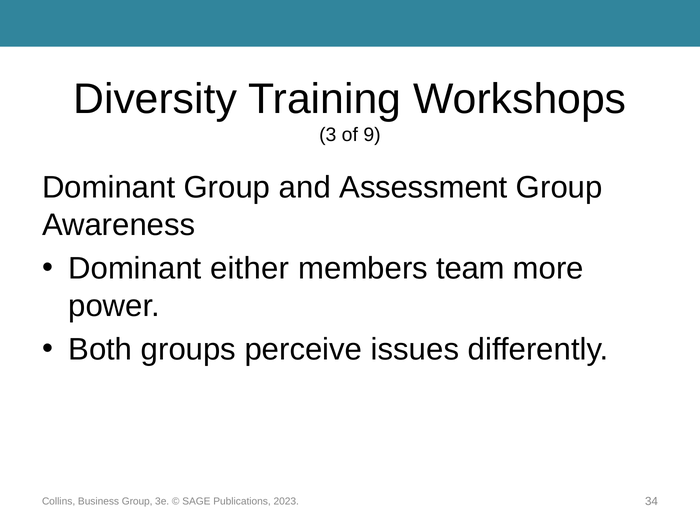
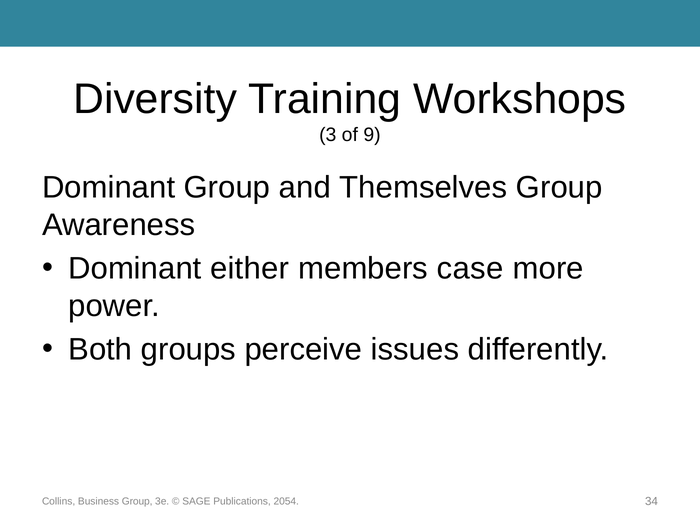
Assessment: Assessment -> Themselves (423, 188)
team: team -> case (470, 269)
2023: 2023 -> 2054 (286, 501)
